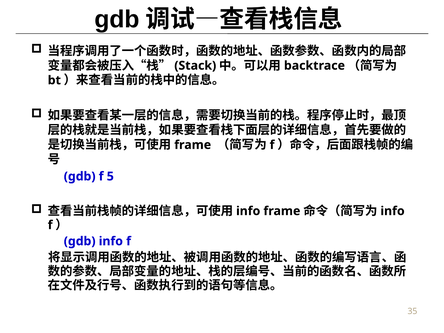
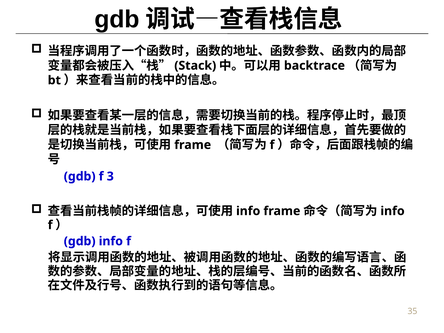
5: 5 -> 3 (110, 176)
